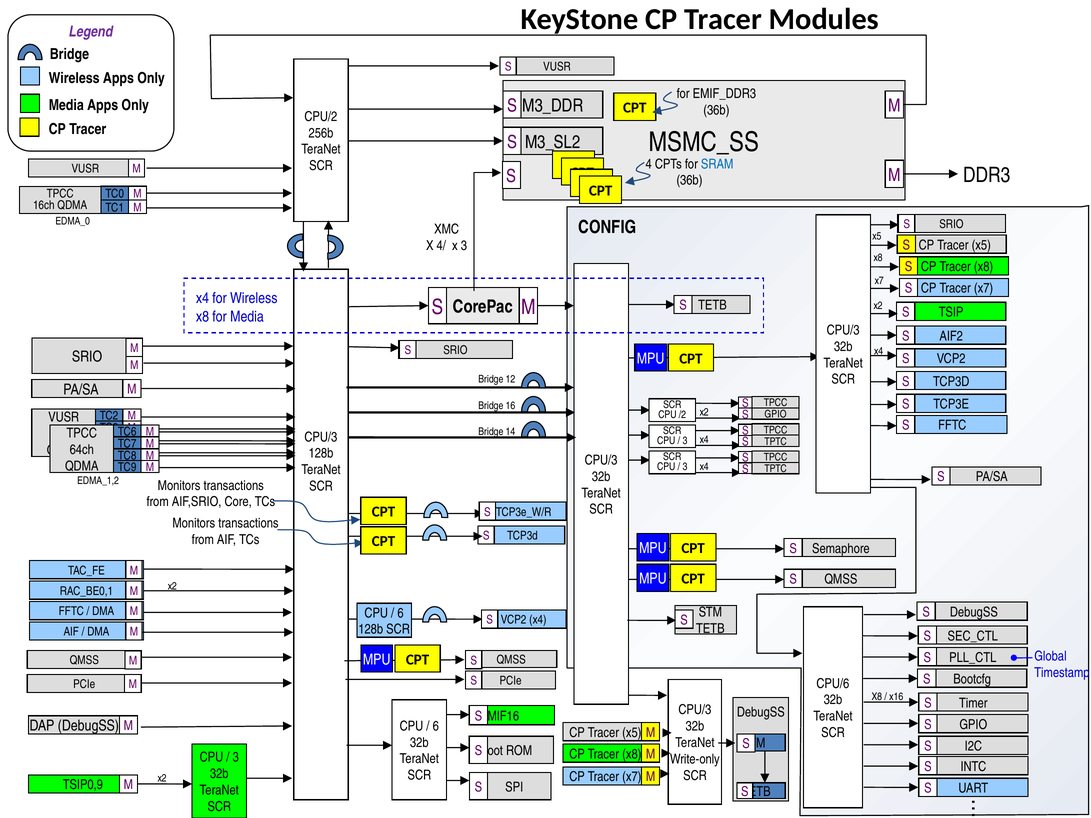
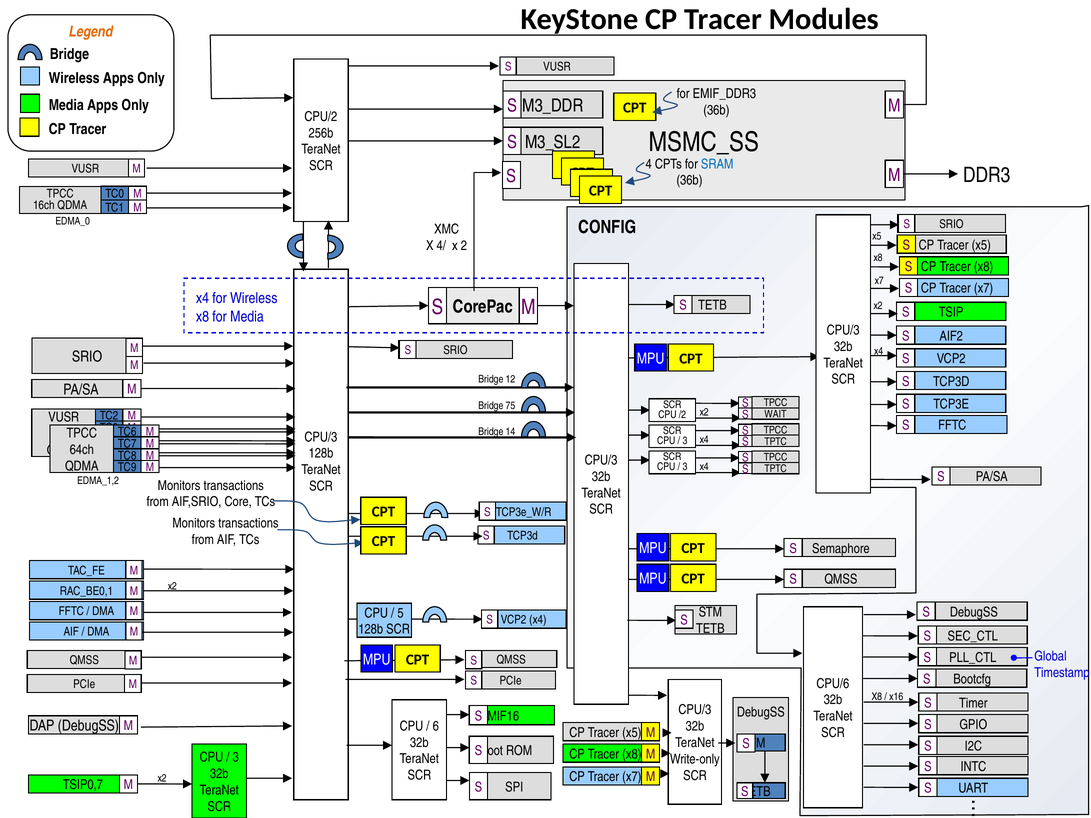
Legend colour: purple -> orange (91, 32)
x 3: 3 -> 2 (464, 246)
16: 16 -> 75 (510, 406)
GPIO: GPIO -> WAIT (776, 414)
6: 6 -> 5 (401, 613)
TSIP0,9: TSIP0,9 -> TSIP0,7 (83, 785)
